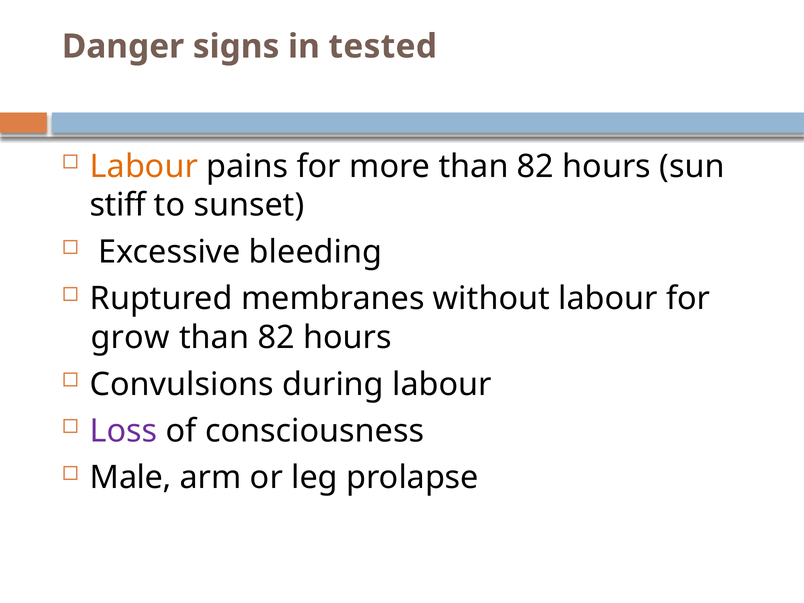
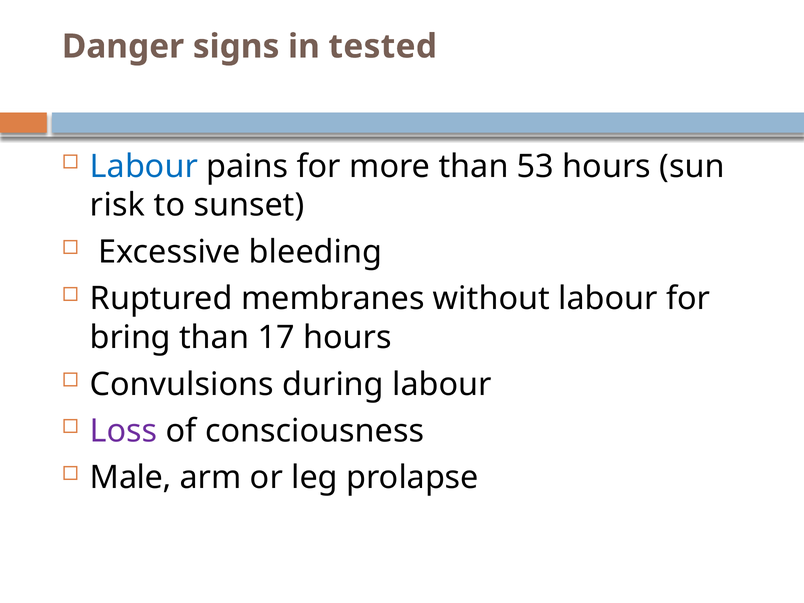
Labour colour: orange -> blue (144, 166)
more than 82: 82 -> 53 (535, 166)
stiff: stiff -> risk (118, 205)
grow: grow -> bring (130, 338)
82: 82 -> 17 (276, 338)
